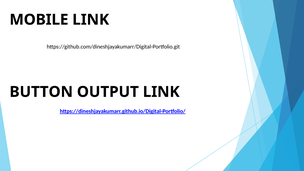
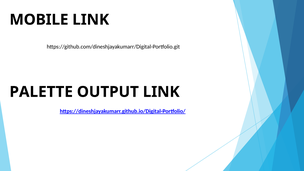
BUTTON: BUTTON -> PALETTE (41, 92)
